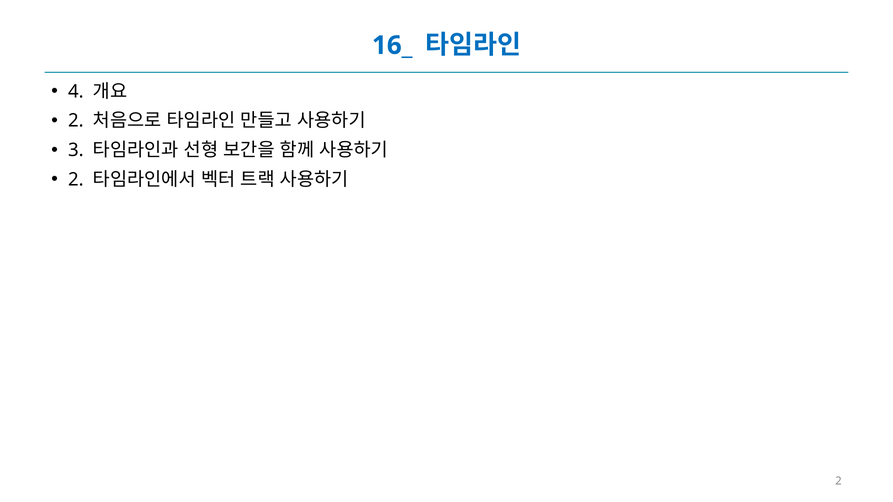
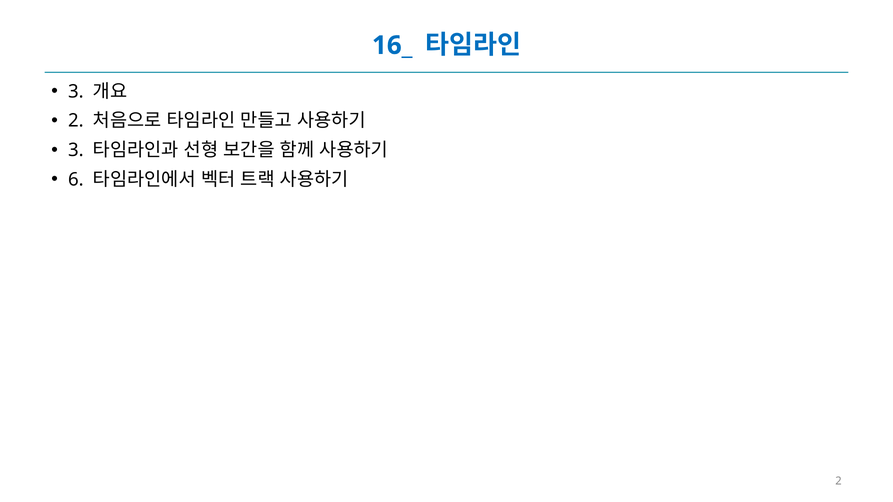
4: 4 -> 3 (76, 91)
2: 2 -> 6 (76, 180)
